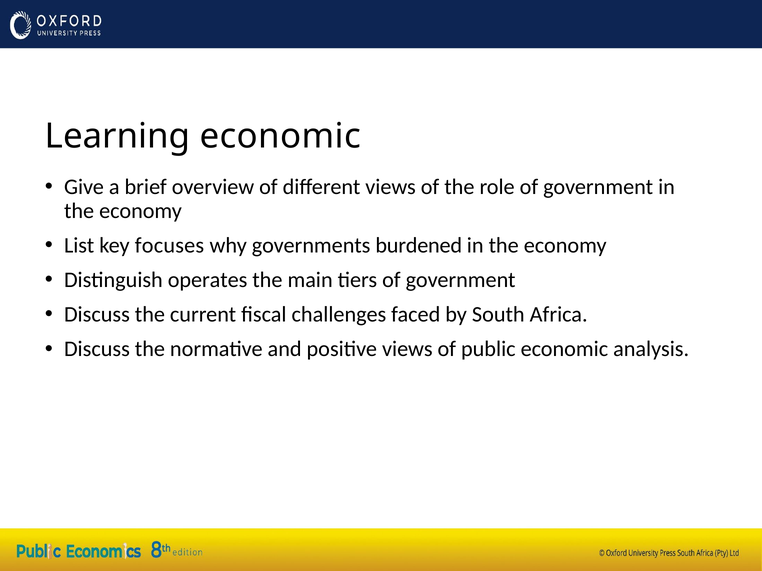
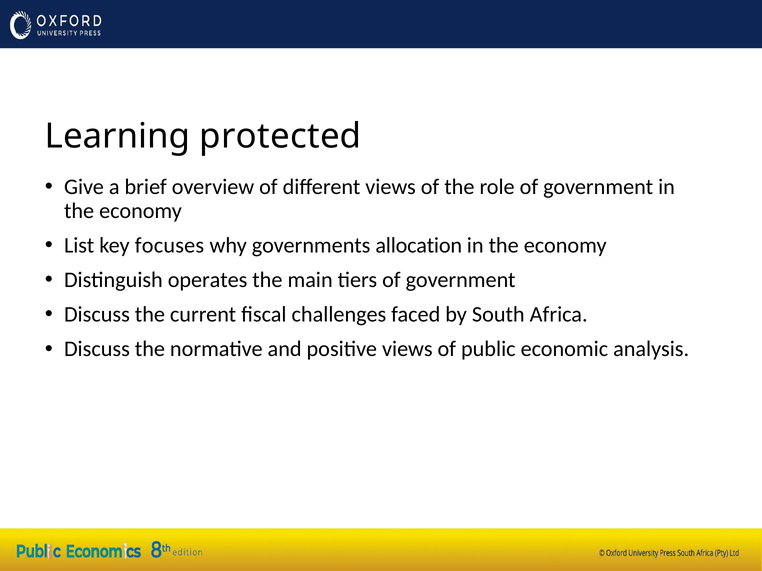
Learning economic: economic -> protected (280, 136)
burdened: burdened -> allocation (419, 246)
